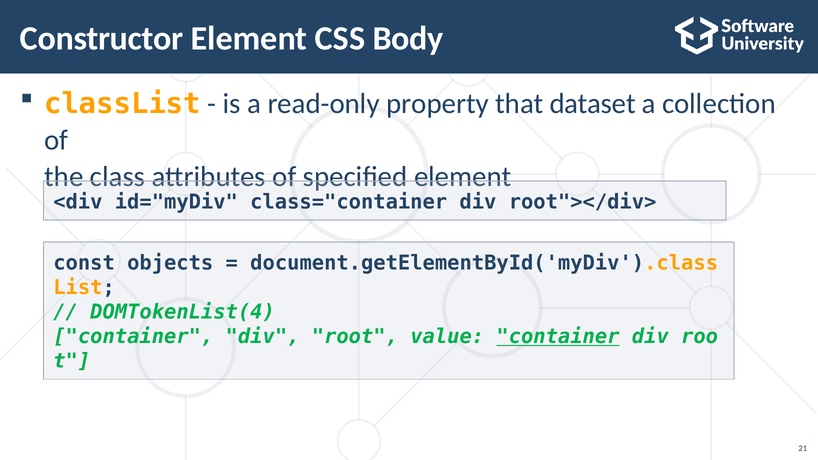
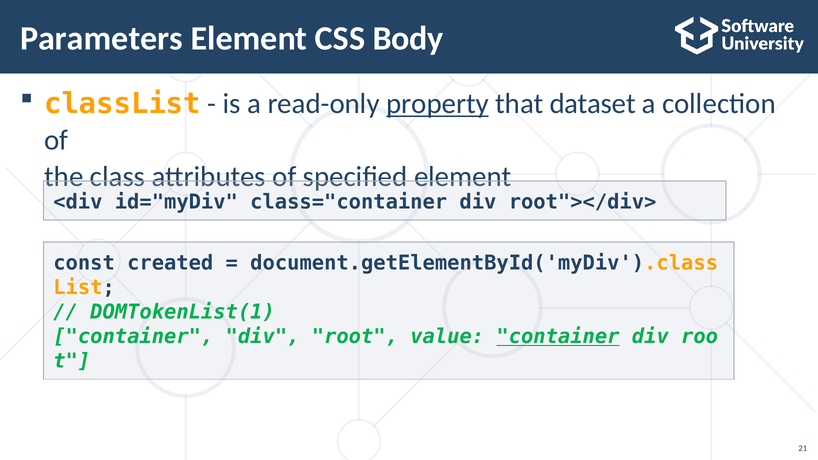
Constructor: Constructor -> Parameters (102, 39)
property underline: none -> present (438, 104)
objects: objects -> created (170, 263)
DOMTokenList(4: DOMTokenList(4 -> DOMTokenList(1 (183, 312)
